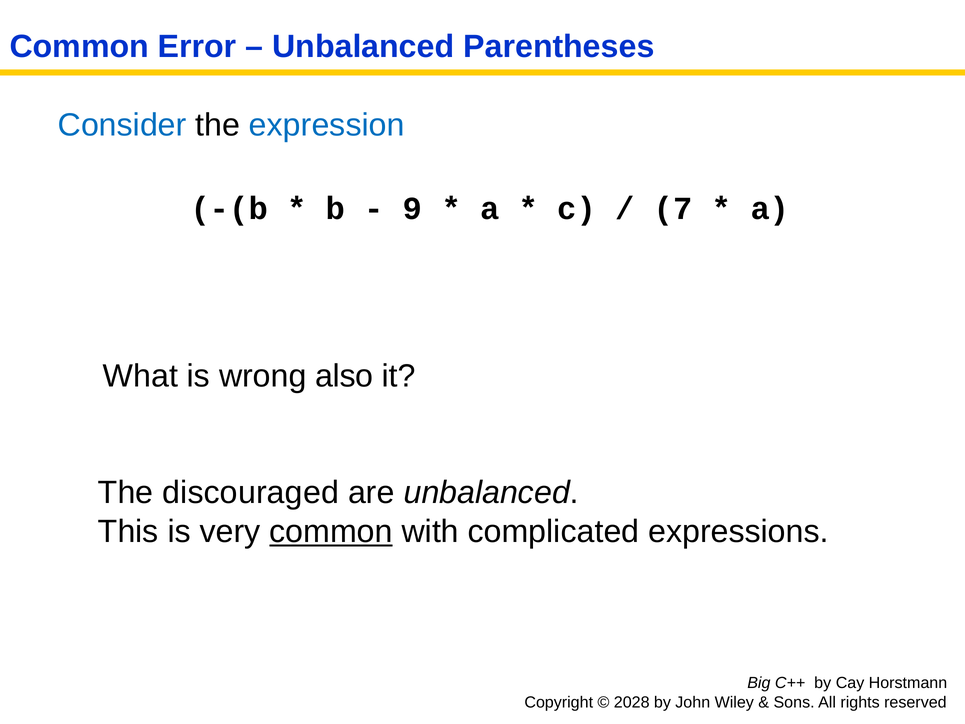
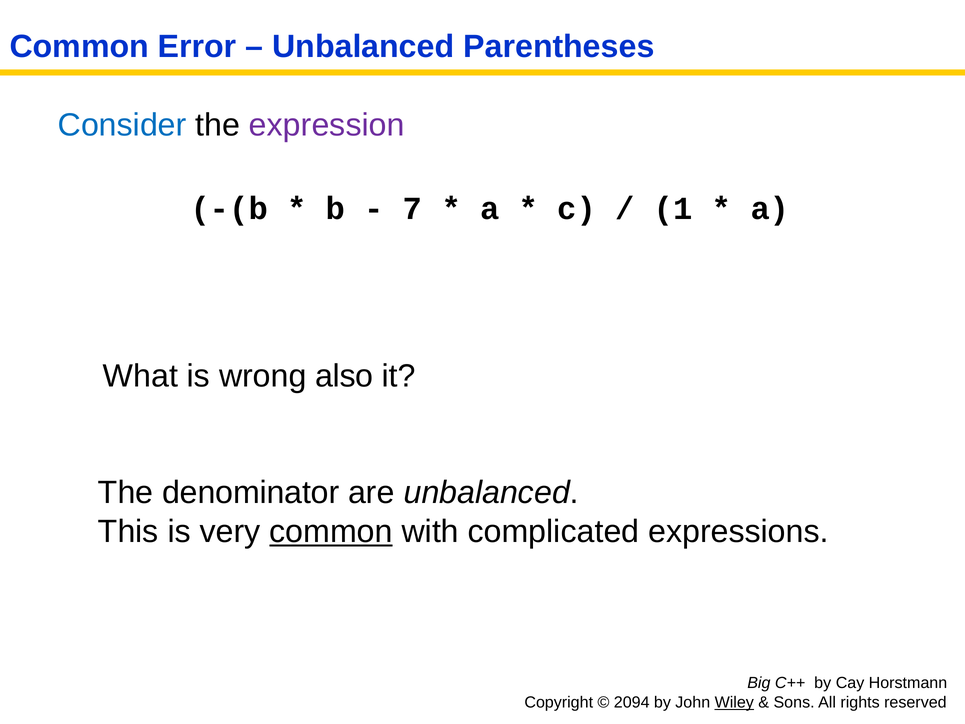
expression colour: blue -> purple (327, 125)
9: 9 -> 7 (413, 209)
7: 7 -> 1 (673, 209)
discouraged: discouraged -> denominator (251, 493)
2028: 2028 -> 2094 (632, 702)
Wiley underline: none -> present (734, 702)
